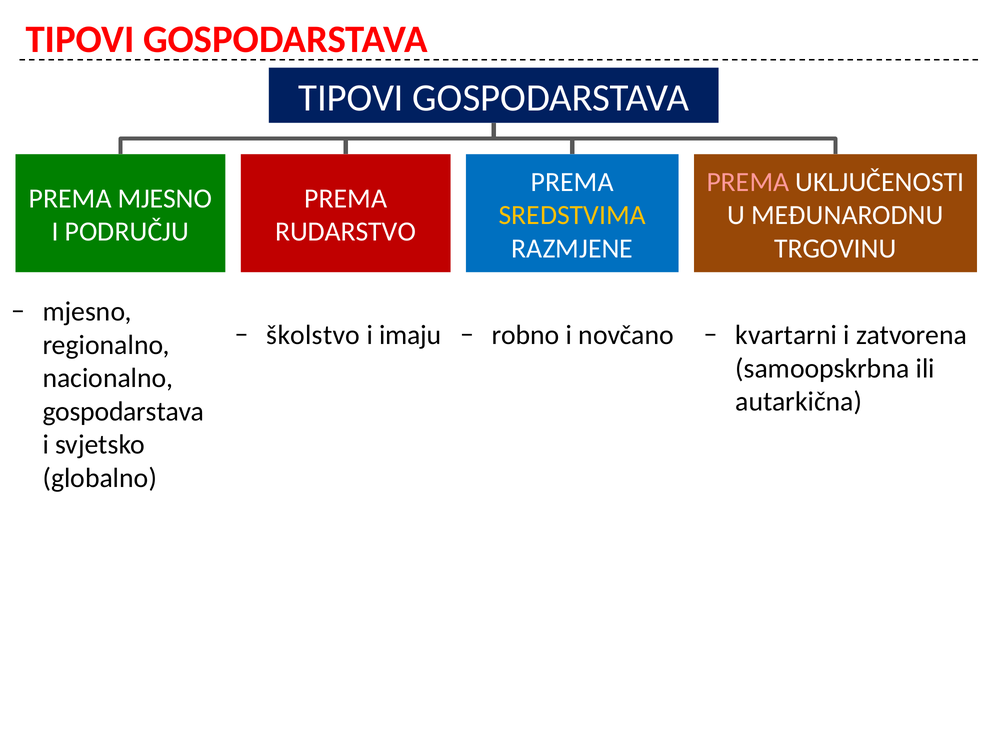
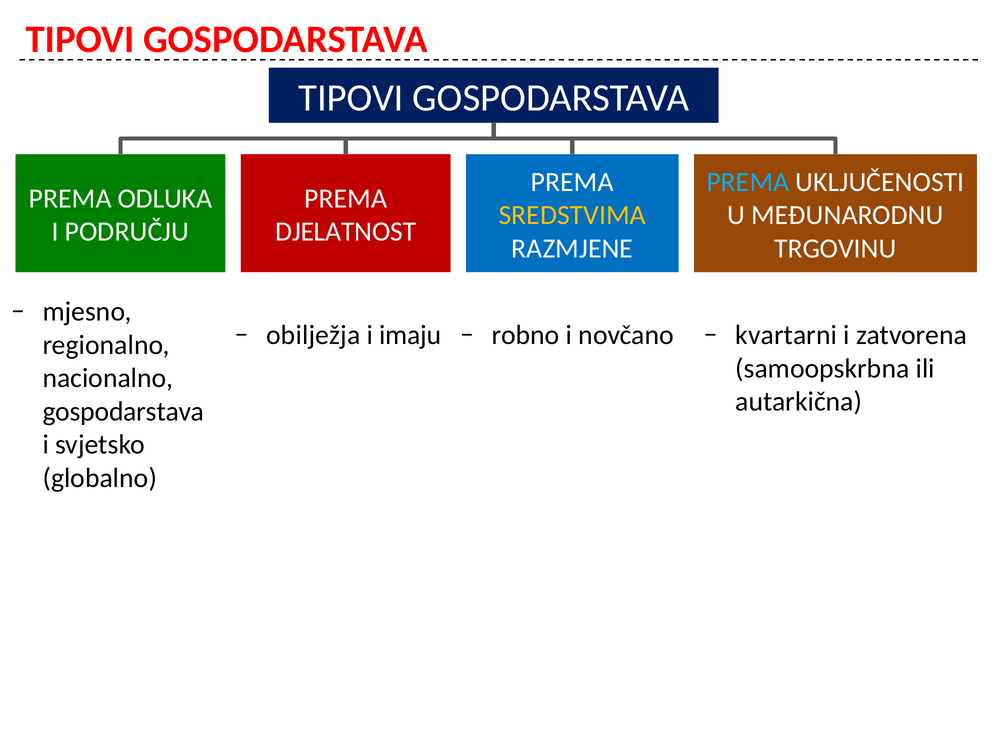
PREMA colour: pink -> light blue (748, 182)
PREMA MJESNO: MJESNO -> ODLUKA (165, 198)
RUDARSTVO: RUDARSTVO -> DJELATNOST (346, 232)
školstvo: školstvo -> obilježja (313, 335)
